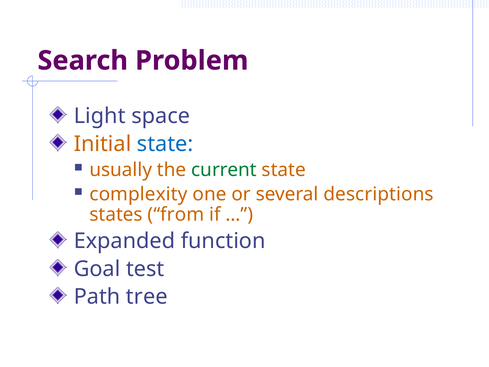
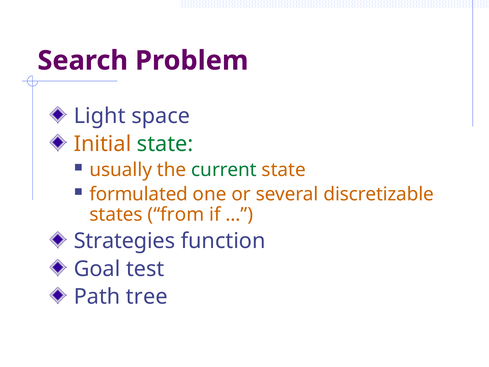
state colour: blue -> green (165, 144)
complexity: complexity -> formulated (139, 194)
descriptions: descriptions -> discretizable (379, 194)
Expanded: Expanded -> Strategies (124, 241)
